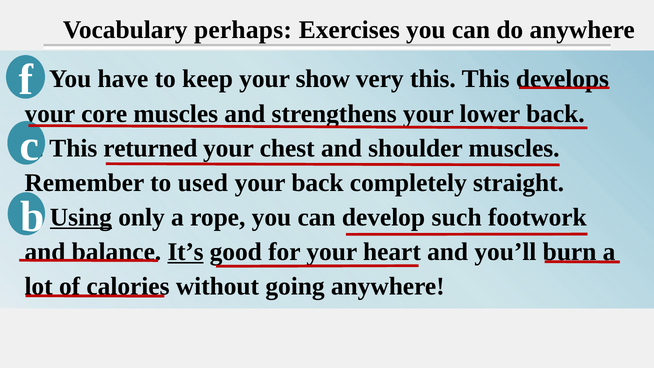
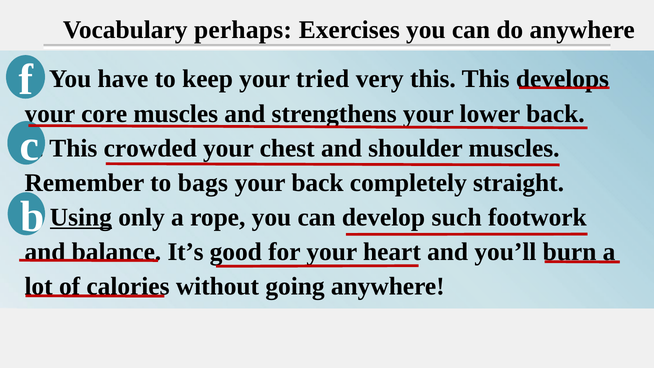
show: show -> tried (323, 79)
returned: returned -> crowded (150, 148)
used: used -> bags (203, 183)
It’s underline: present -> none (186, 252)
